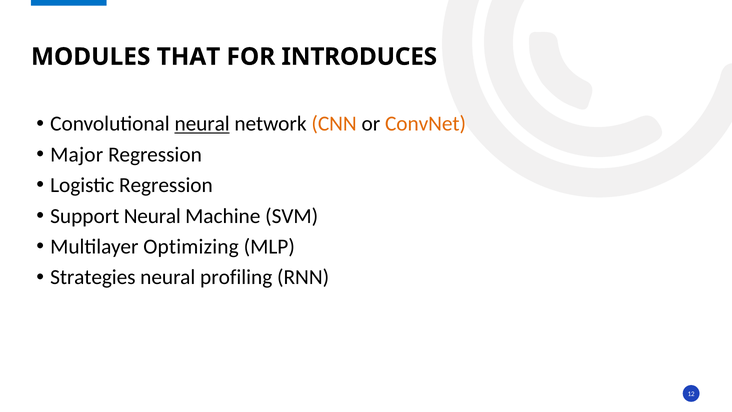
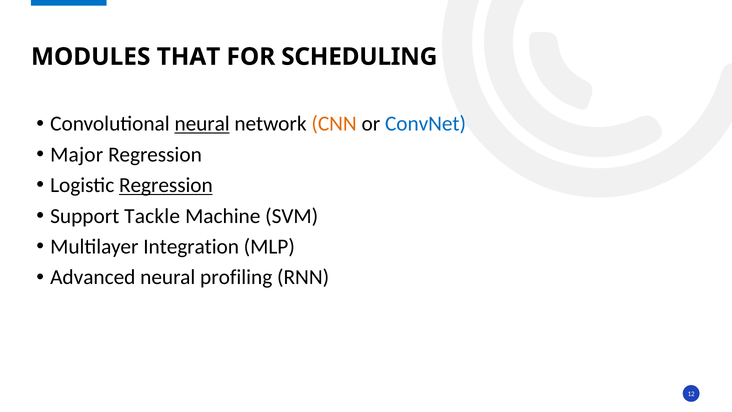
INTRODUCES: INTRODUCES -> SCHEDULING (359, 57)
ConvNet colour: orange -> blue (426, 124)
Regression underline: none -> present (166, 185)
Support Neural: Neural -> Tackle (152, 216)
Optimizing: Optimizing -> Integration (191, 247)
Strategies: Strategies -> Advanced (93, 277)
